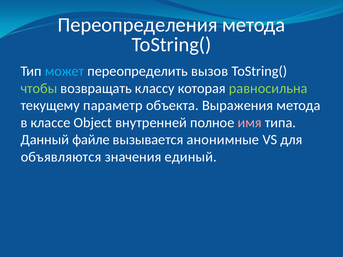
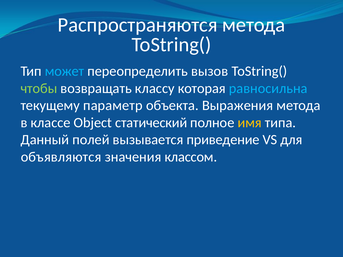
Переопределения: Переопределения -> Распространяются (138, 25)
равносильна colour: light green -> light blue (268, 88)
внутренней: внутренней -> статический (151, 123)
имя colour: pink -> yellow (250, 123)
файле: файле -> полей (91, 140)
анонимные: анонимные -> приведение (223, 140)
единый: единый -> классом (191, 157)
